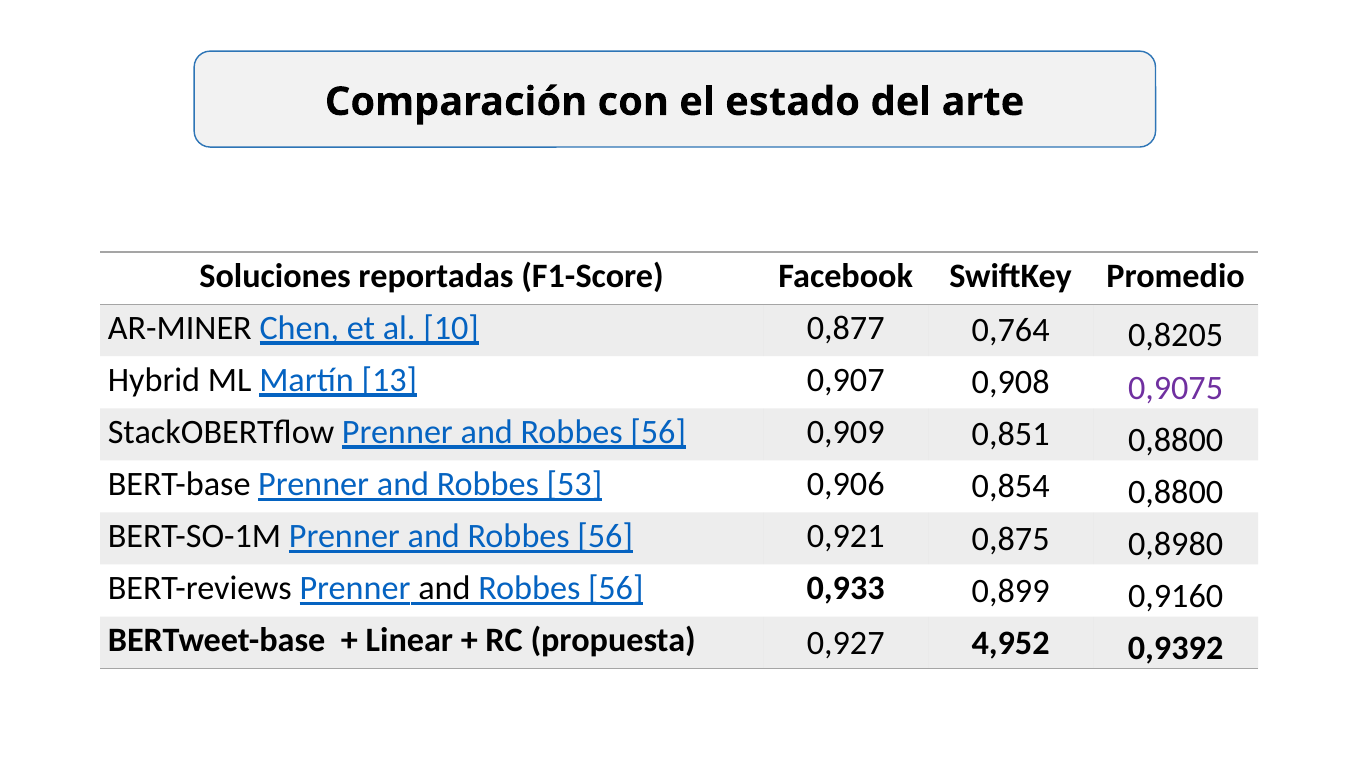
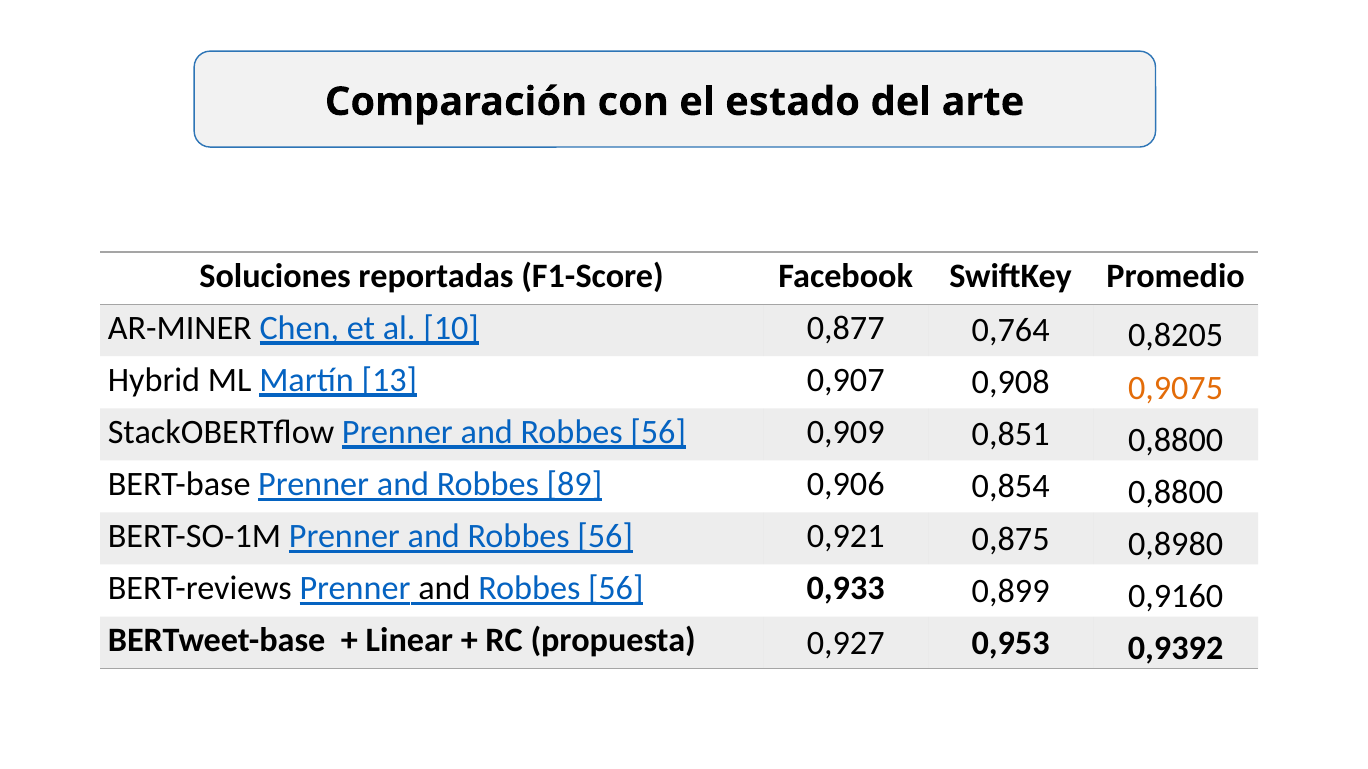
0,9075 colour: purple -> orange (1176, 388)
53: 53 -> 89 (574, 485)
4,952: 4,952 -> 0,953 (1011, 644)
